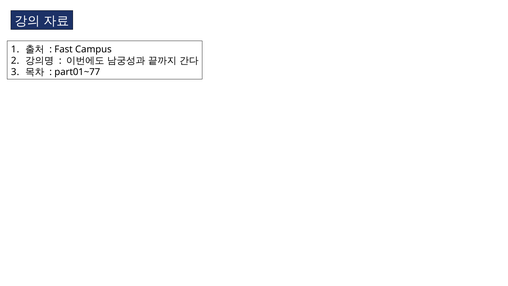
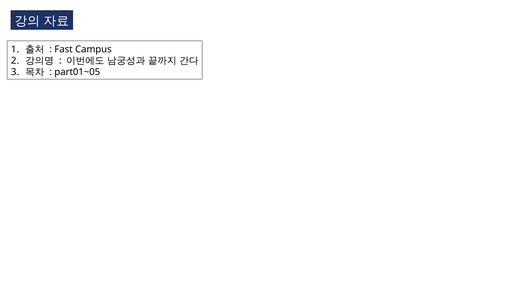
part01~77: part01~77 -> part01~05 (77, 72)
